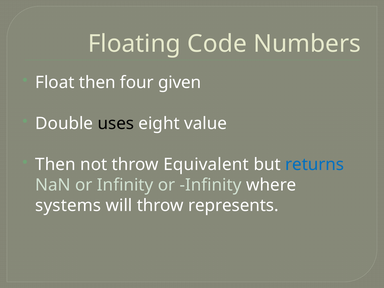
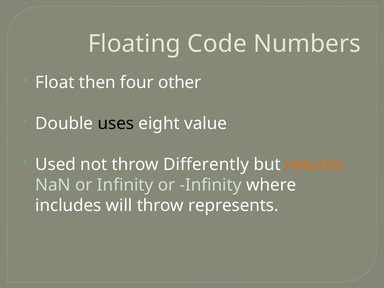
given: given -> other (180, 82)
Then: Then -> Used (56, 164)
Equivalent: Equivalent -> Differently (206, 164)
returns colour: blue -> orange (315, 164)
systems: systems -> includes (68, 205)
